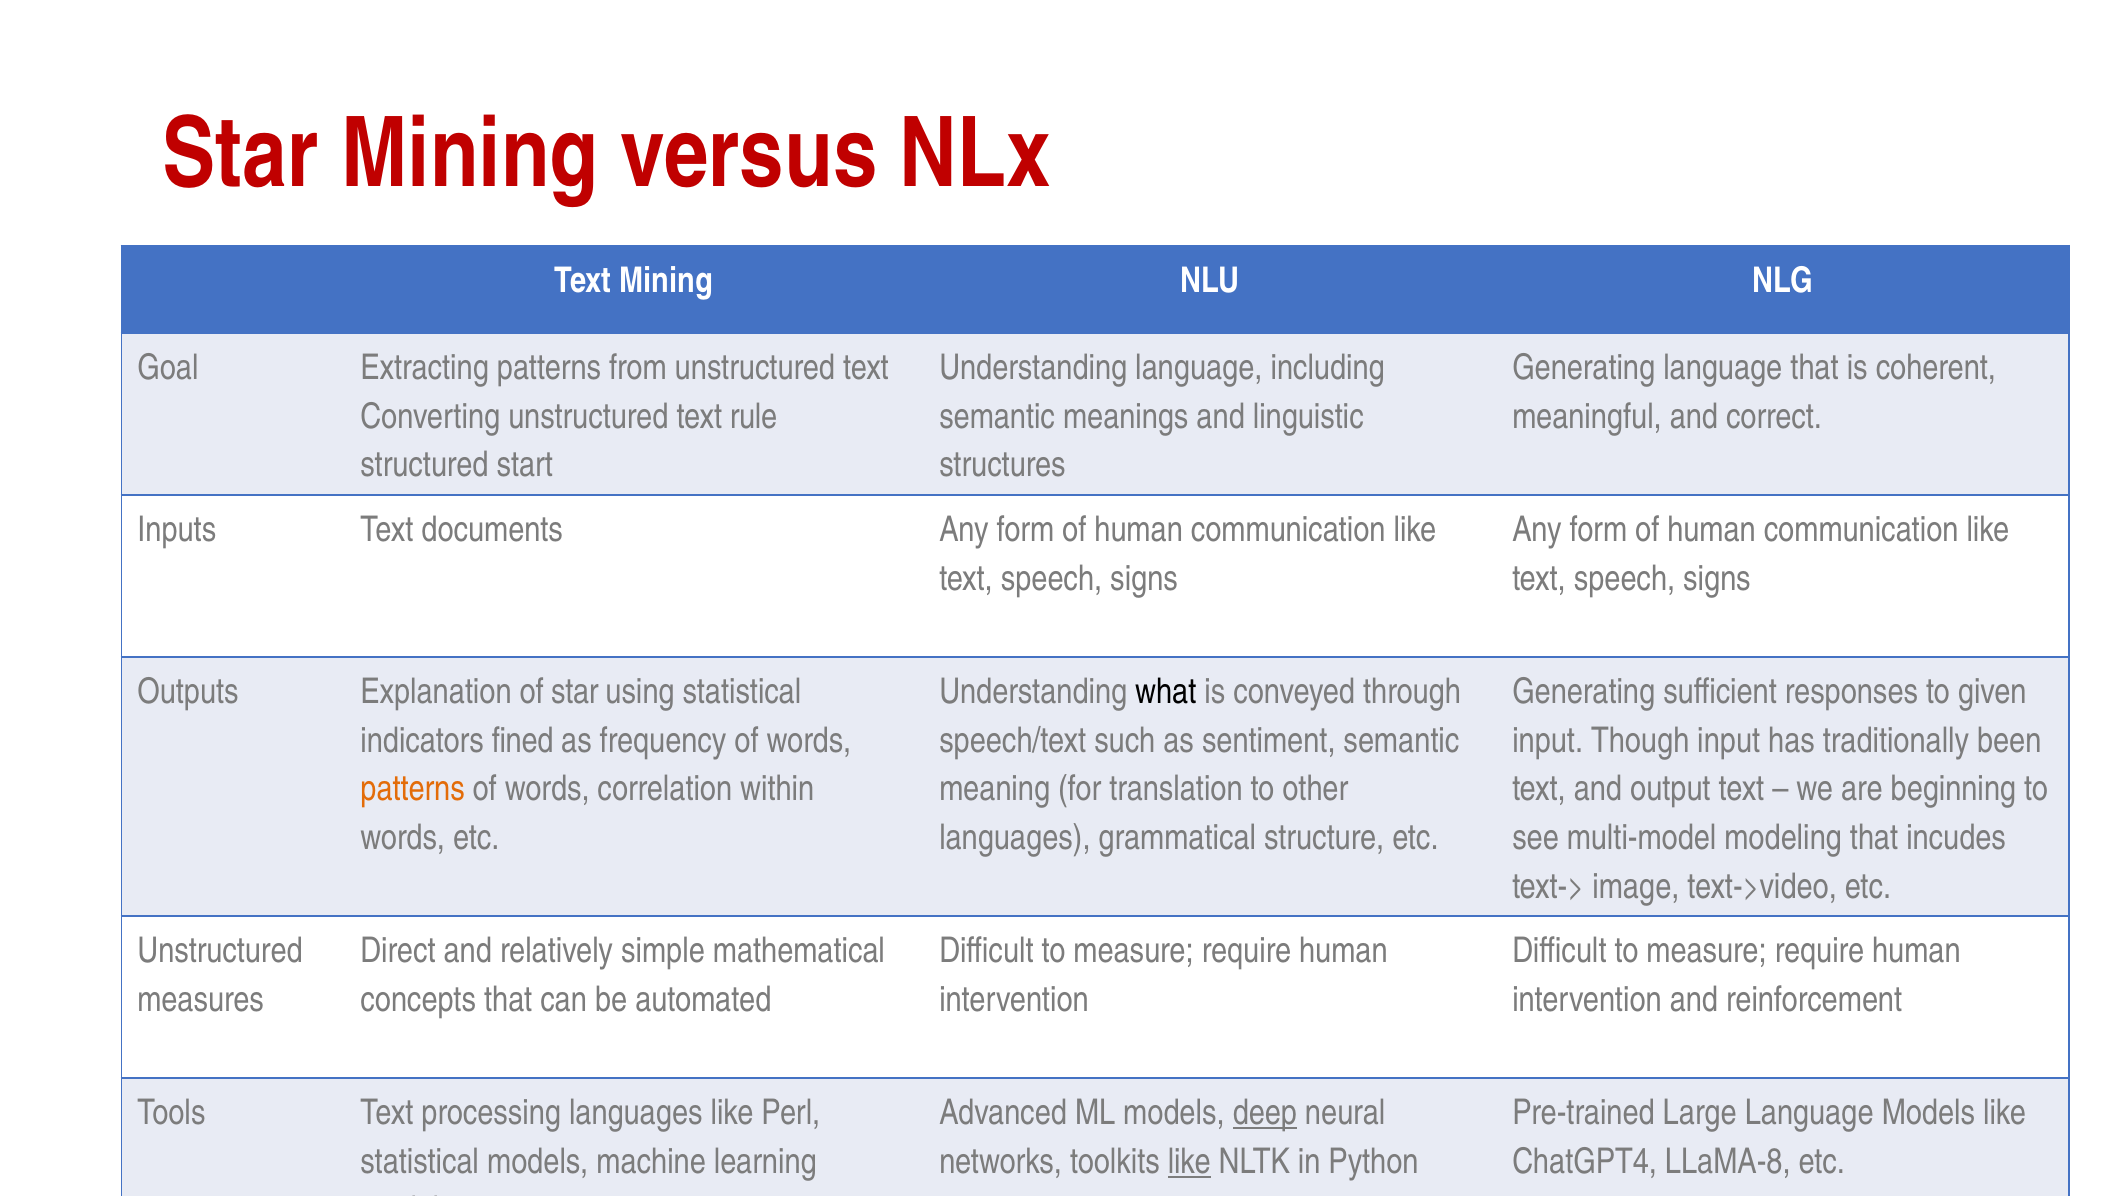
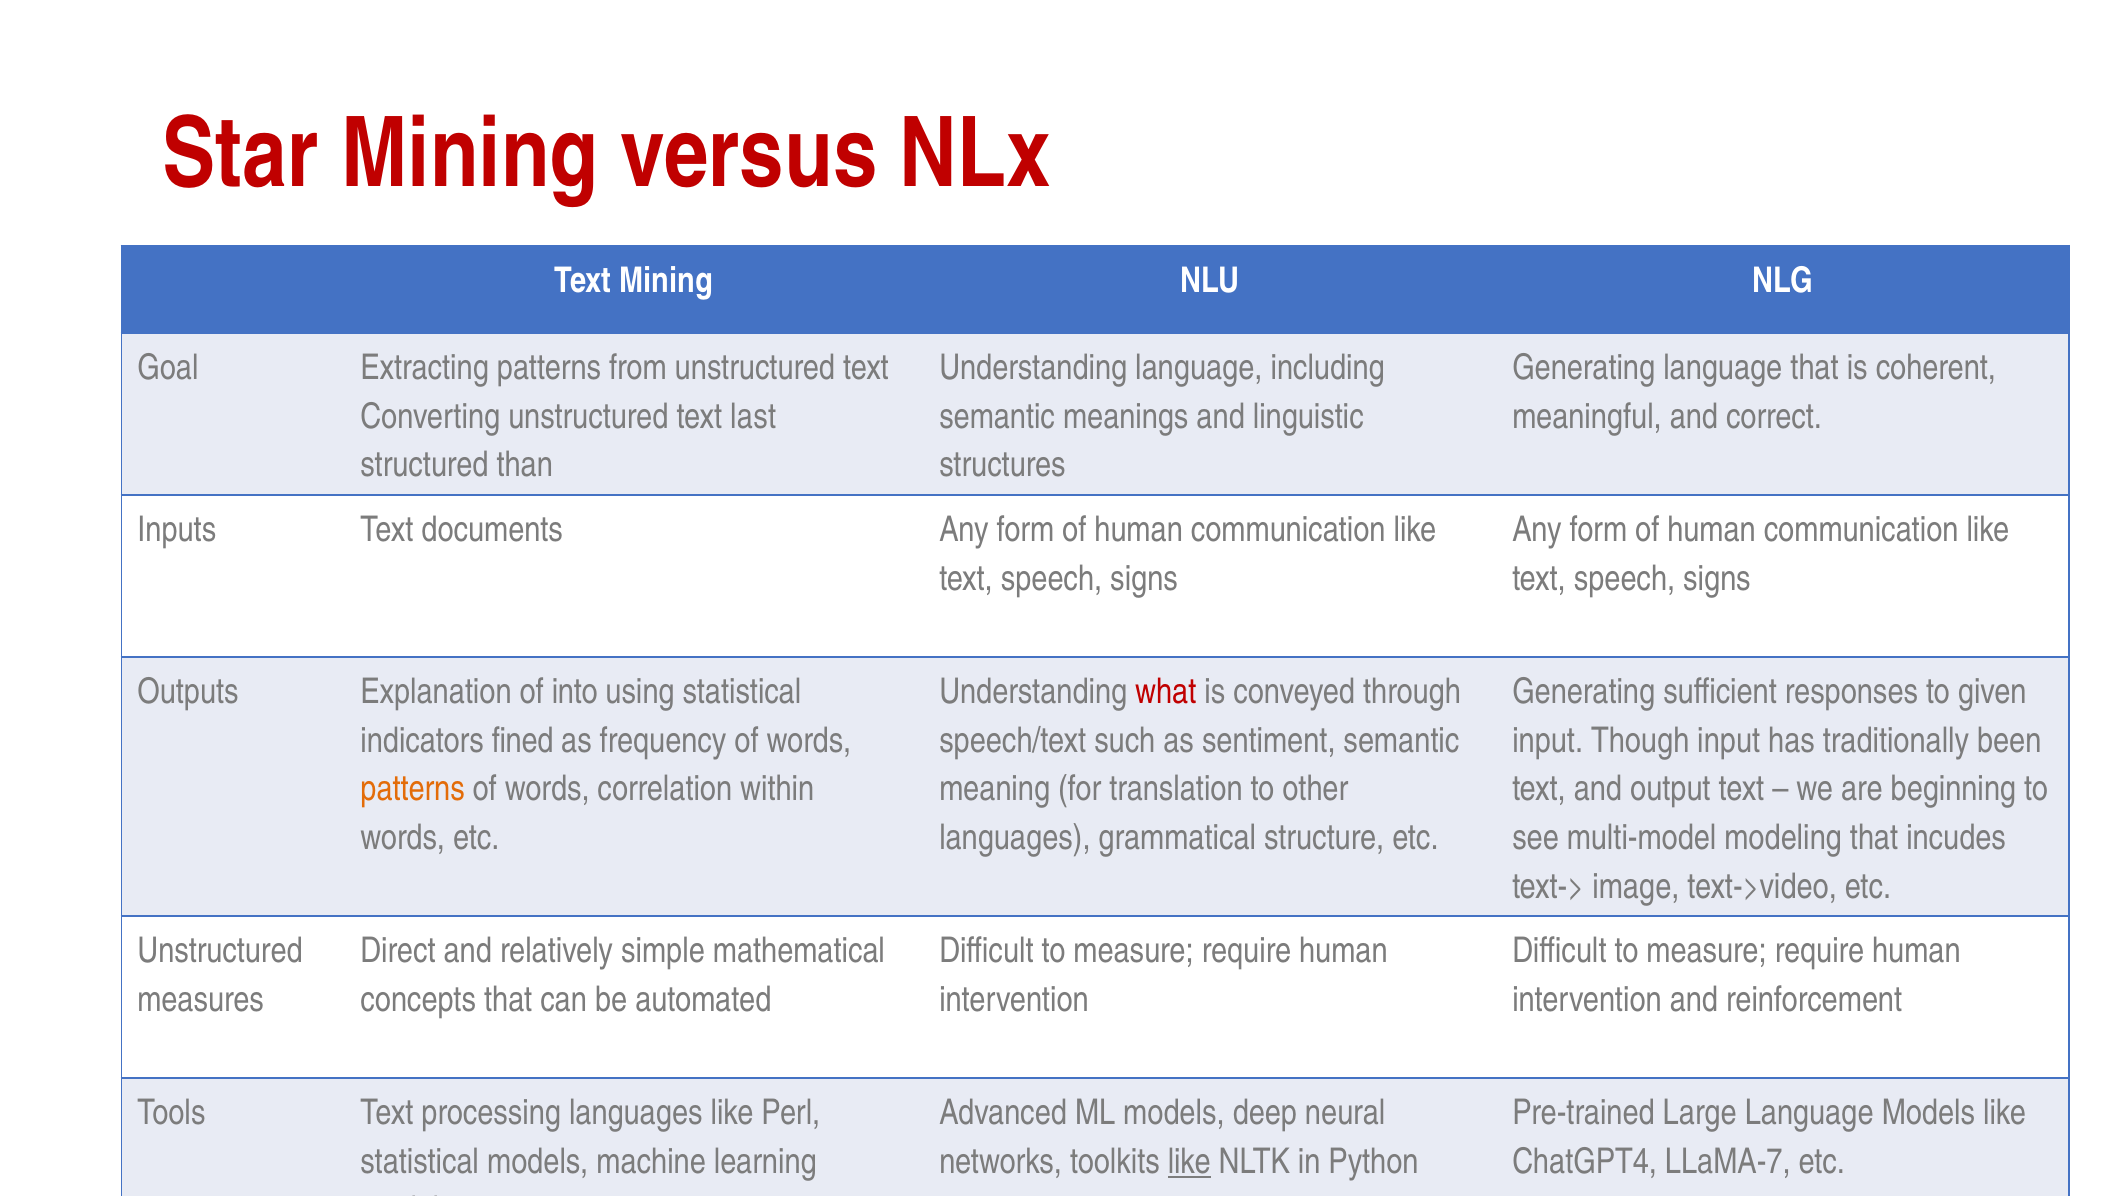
rule: rule -> last (753, 417)
start: start -> than (525, 465)
of star: star -> into (575, 692)
what colour: black -> red (1166, 692)
deep underline: present -> none (1265, 1113)
LLaMA-8: LLaMA-8 -> LLaMA-7 (1728, 1162)
